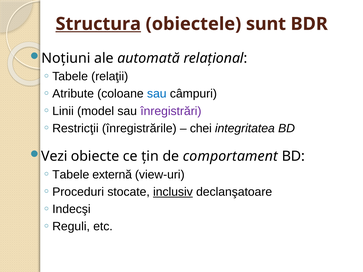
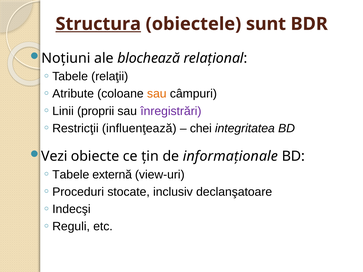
automată: automată -> blochează (149, 58)
sau colour: blue -> orange (157, 94)
model: model -> proprii (96, 111)
înregistrările: înregistrările -> influenţează (139, 128)
comportament: comportament -> informaţionale (230, 156)
inclusiv underline: present -> none (173, 192)
